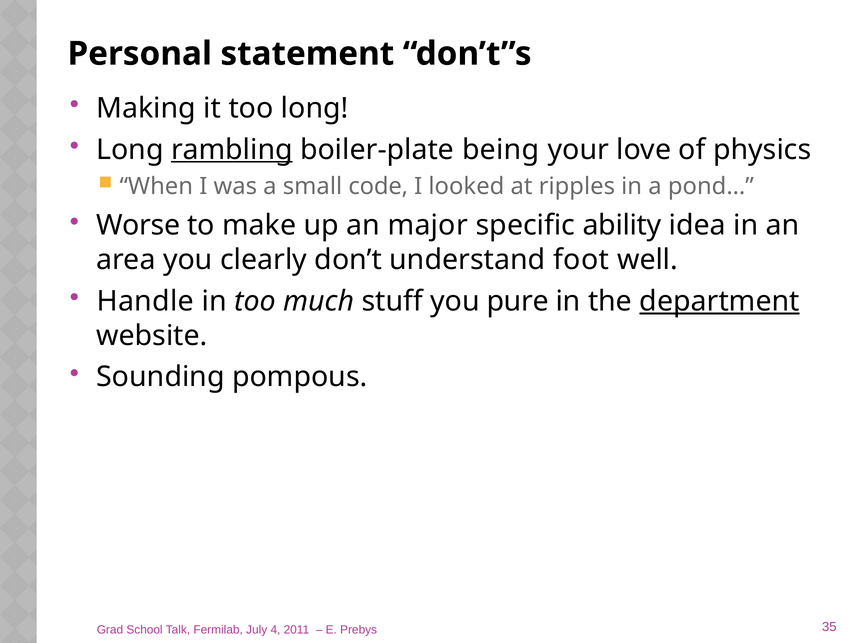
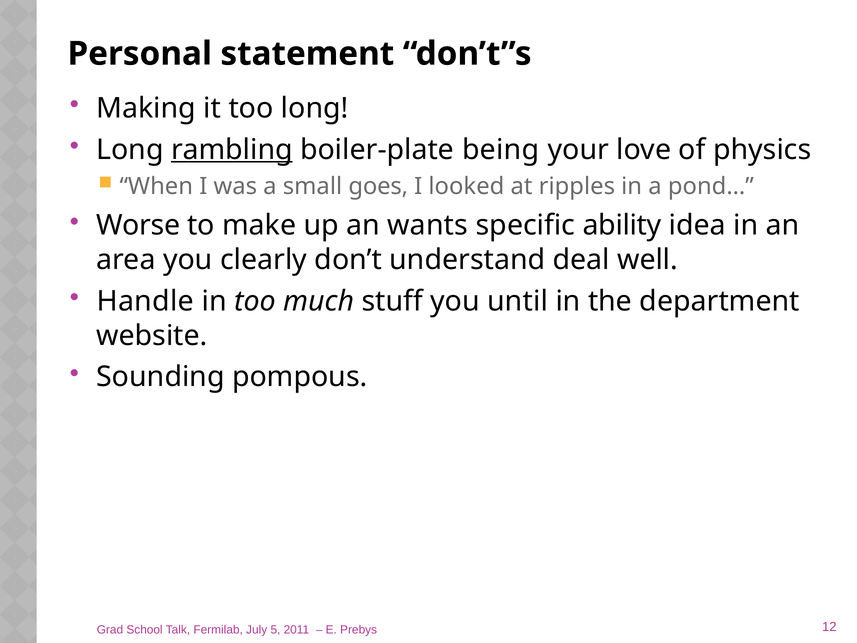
code: code -> goes (378, 187)
major: major -> wants (428, 225)
foot: foot -> deal (581, 260)
pure: pure -> until (518, 301)
department underline: present -> none (720, 301)
4: 4 -> 5 (275, 630)
35: 35 -> 12 (829, 627)
